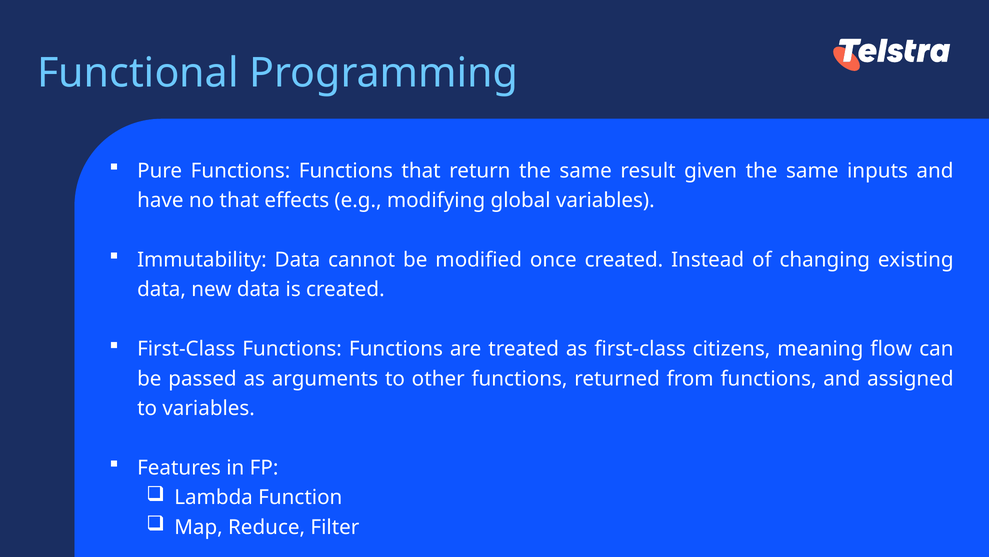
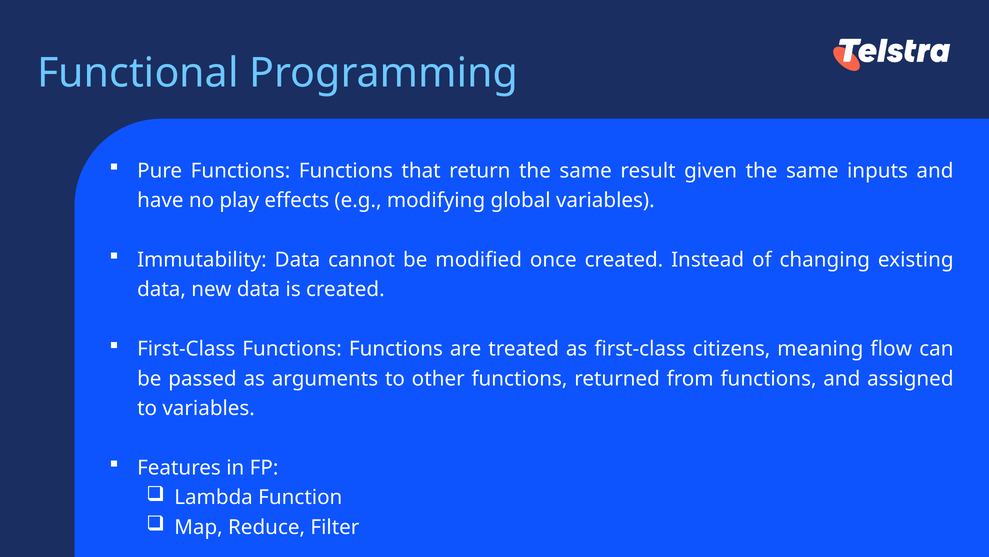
no that: that -> play (239, 200)
